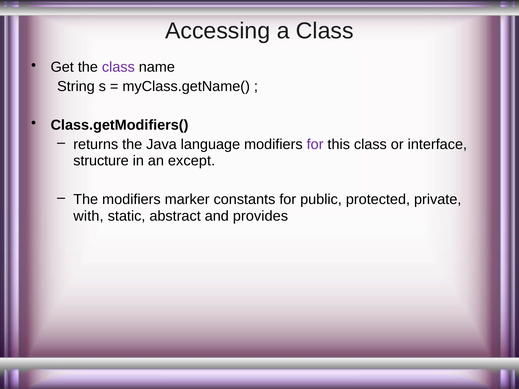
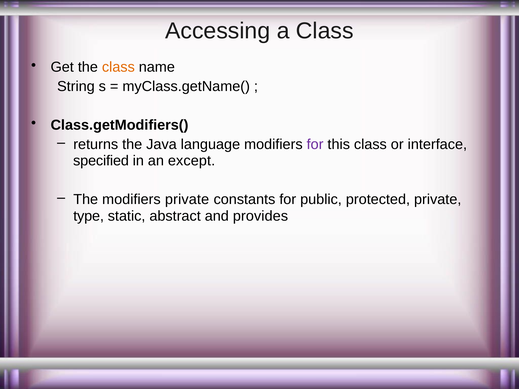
class colour: purple -> orange (118, 67)
structure: structure -> specified (101, 161)
modifiers marker: marker -> private (187, 200)
with: with -> type (89, 216)
